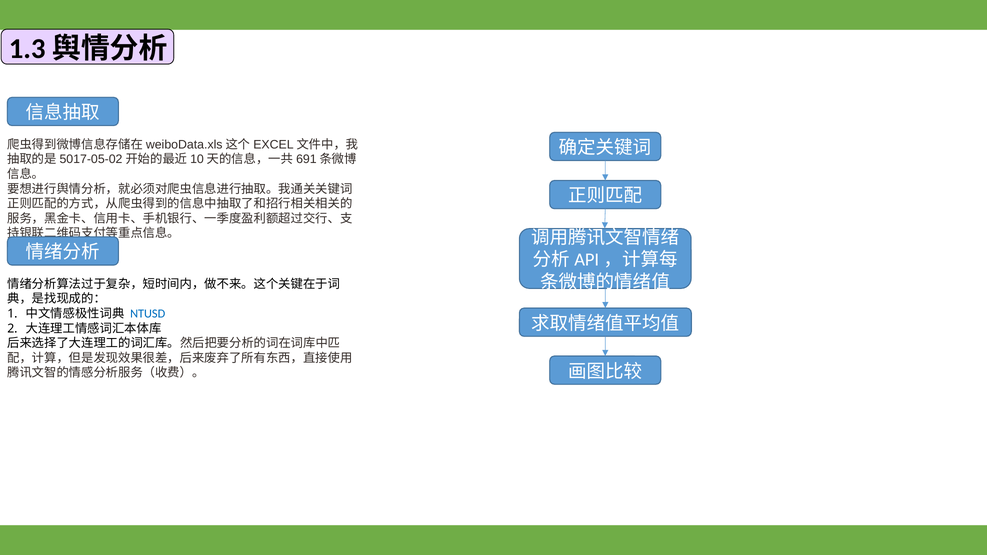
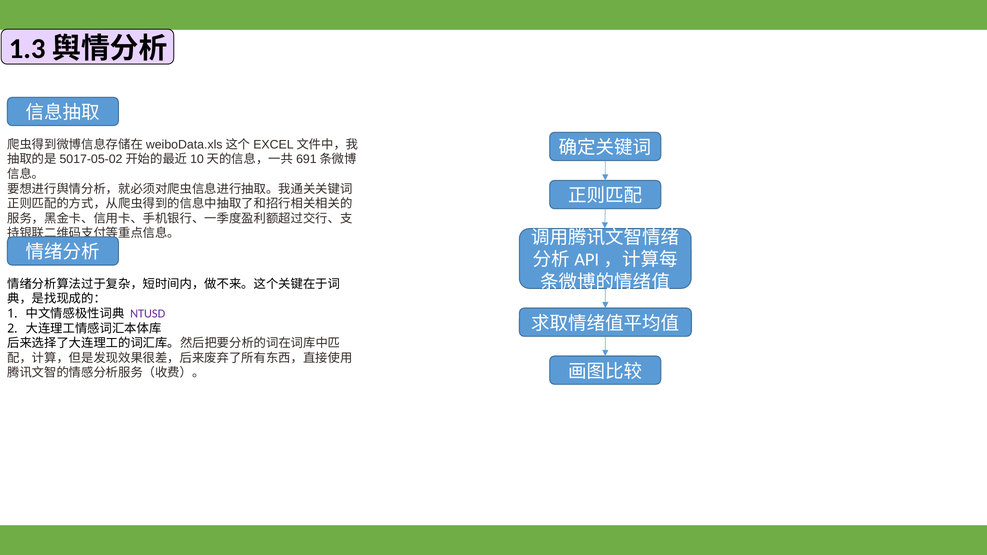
NTUSD colour: blue -> purple (148, 314)
